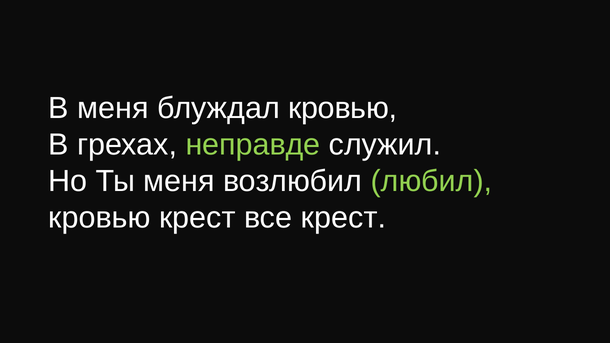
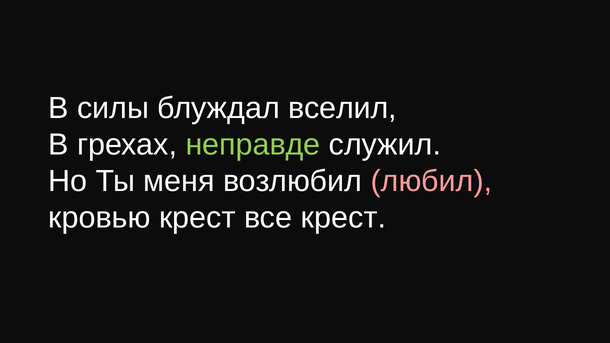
В меня: меня -> силы (113, 108)
блуждал кровью: кровью -> вселил (343, 108)
любил colour: light green -> pink (431, 181)
